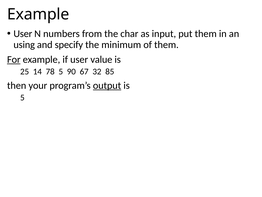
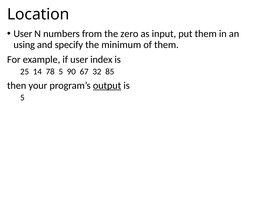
Example: Example -> Location (38, 14)
char: char -> zero (129, 34)
For underline: present -> none (14, 59)
value: value -> index (101, 59)
